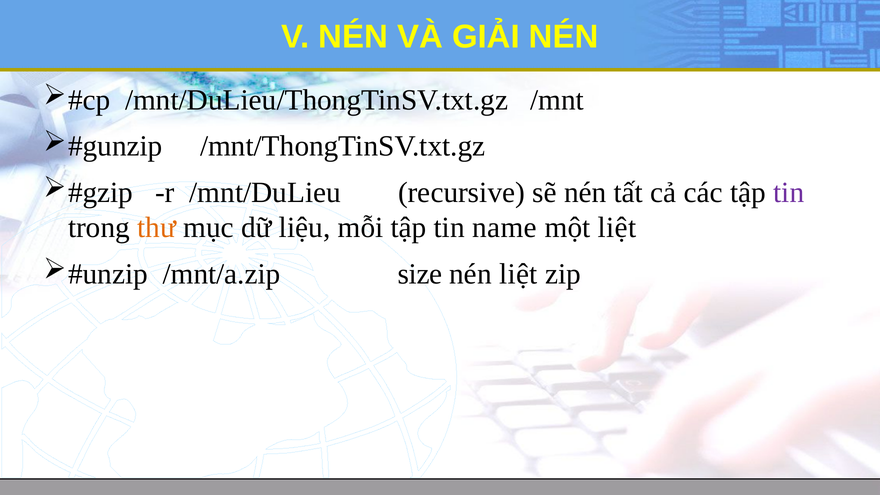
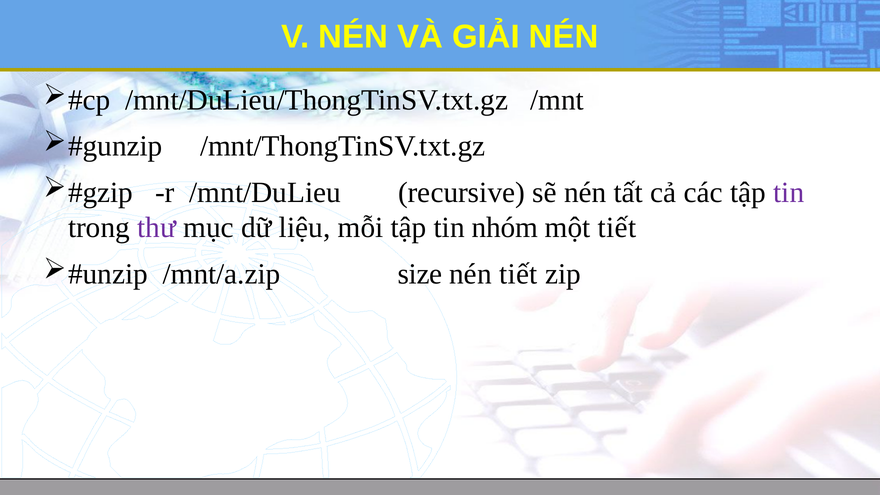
thư colour: orange -> purple (157, 228)
name: name -> nhóm (505, 228)
một liệt: liệt -> tiết (617, 228)
nén liệt: liệt -> tiết (518, 274)
